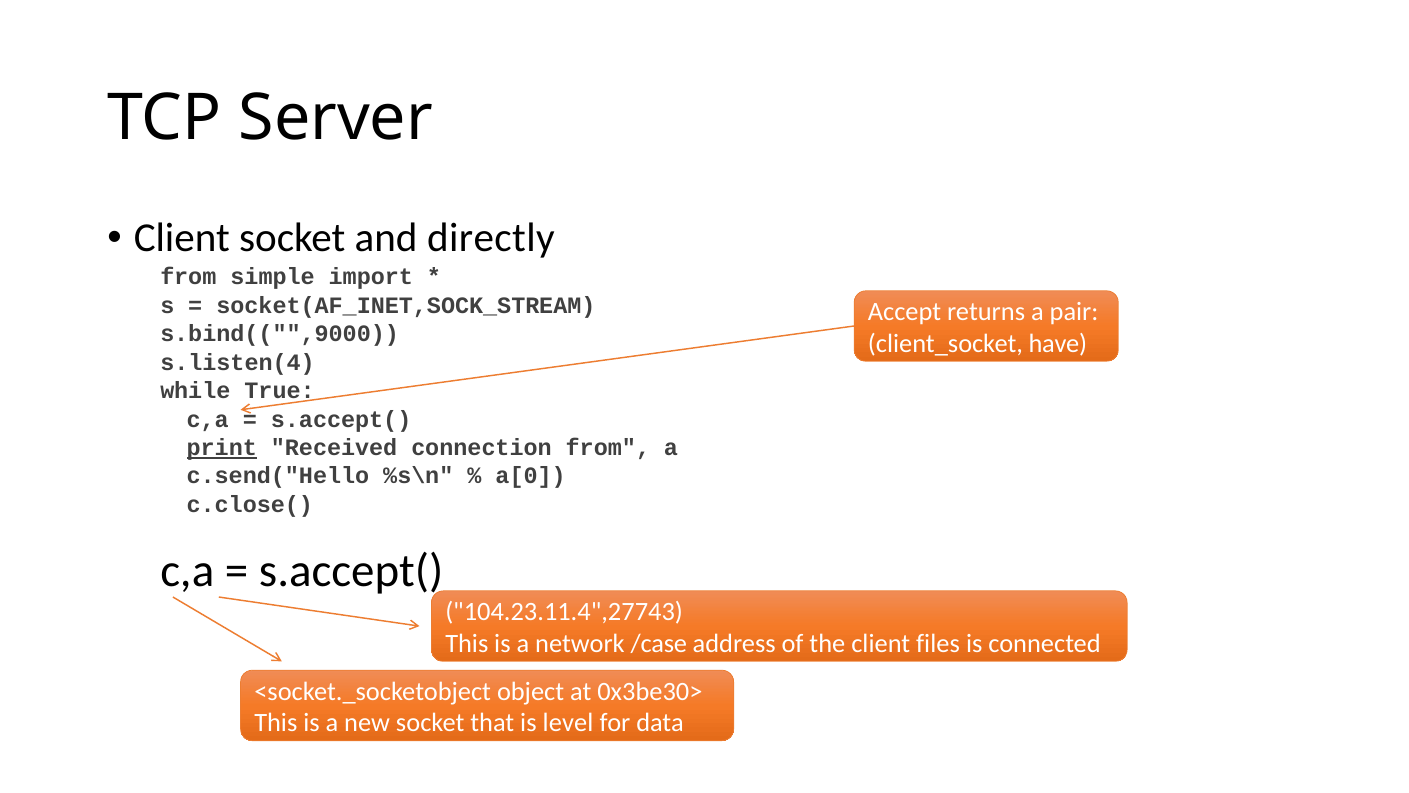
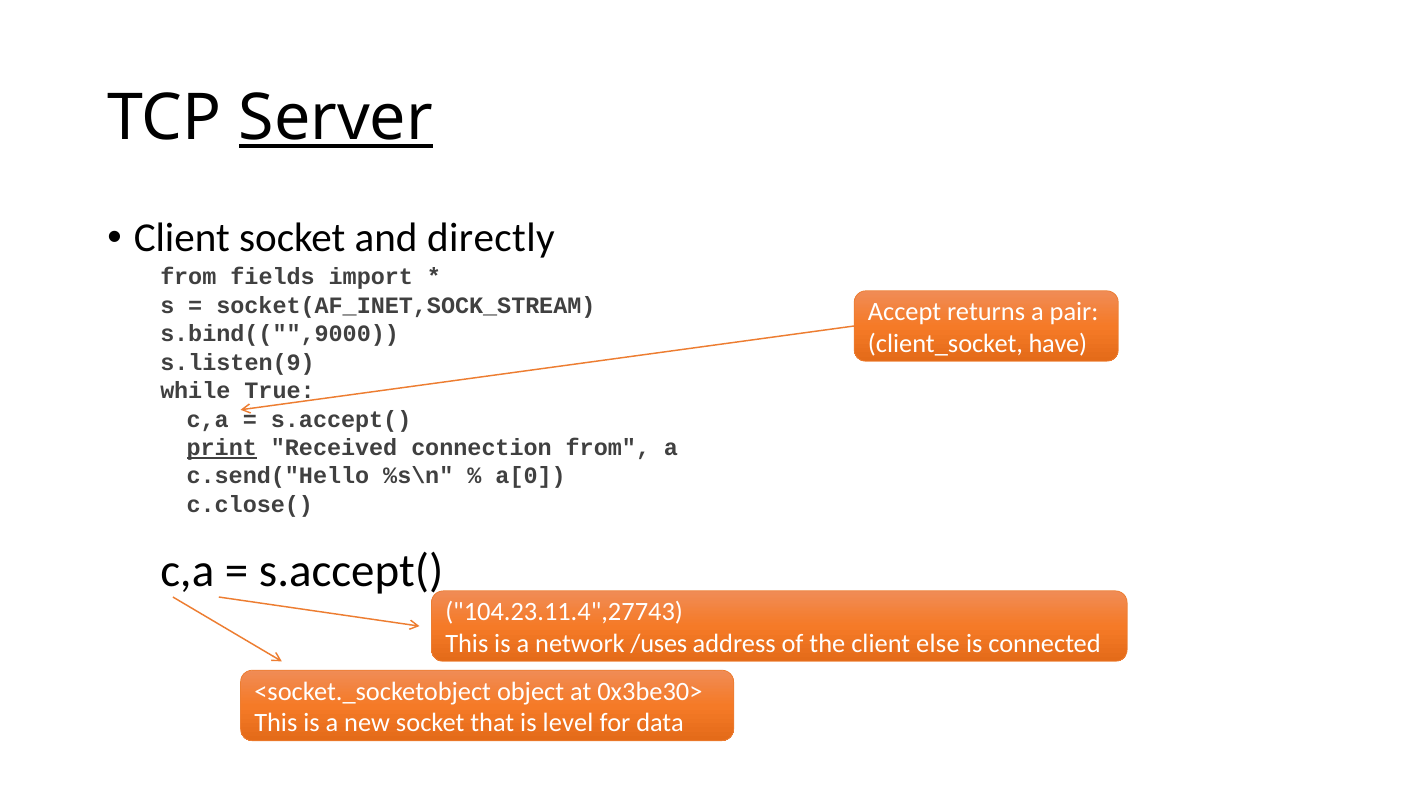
Server underline: none -> present (336, 118)
simple: simple -> fields (273, 277)
s.listen(4: s.listen(4 -> s.listen(9 (238, 362)
/case: /case -> /uses (659, 643)
files: files -> else (938, 643)
